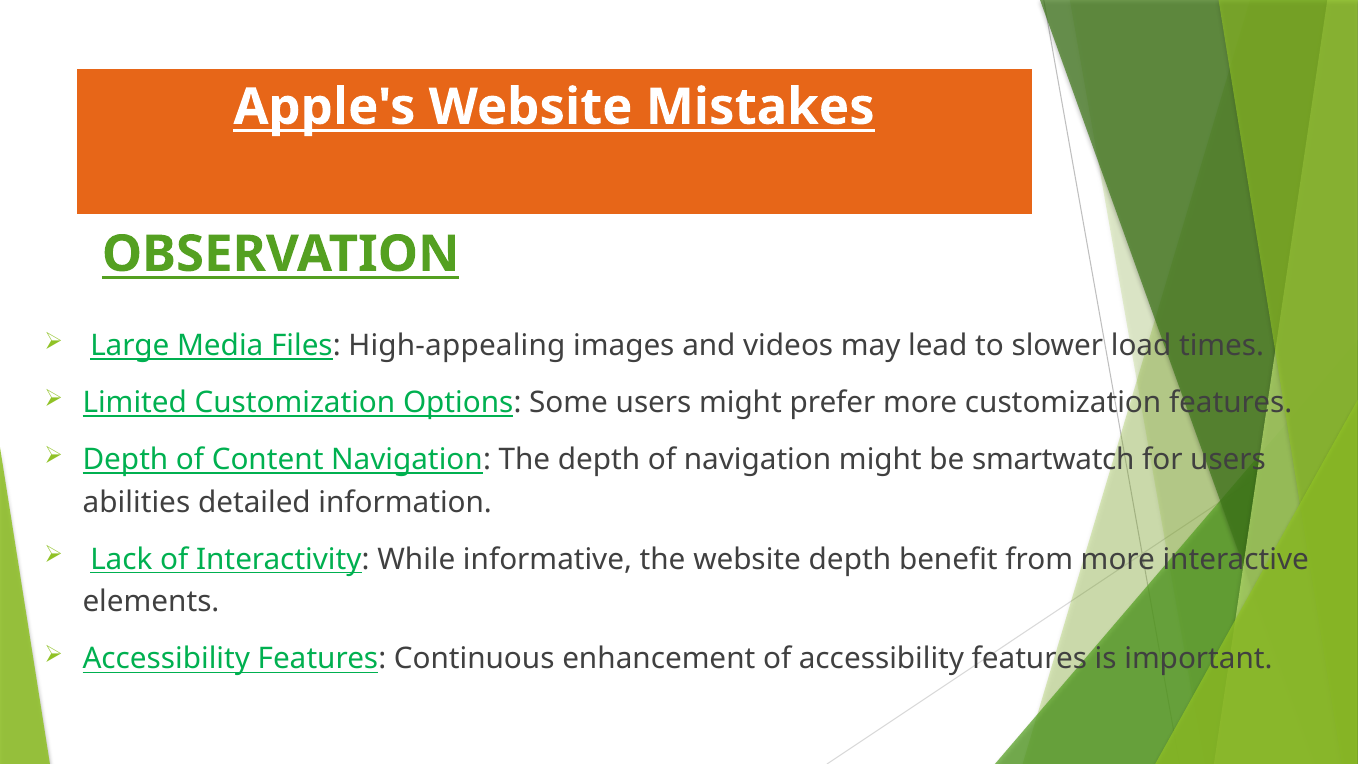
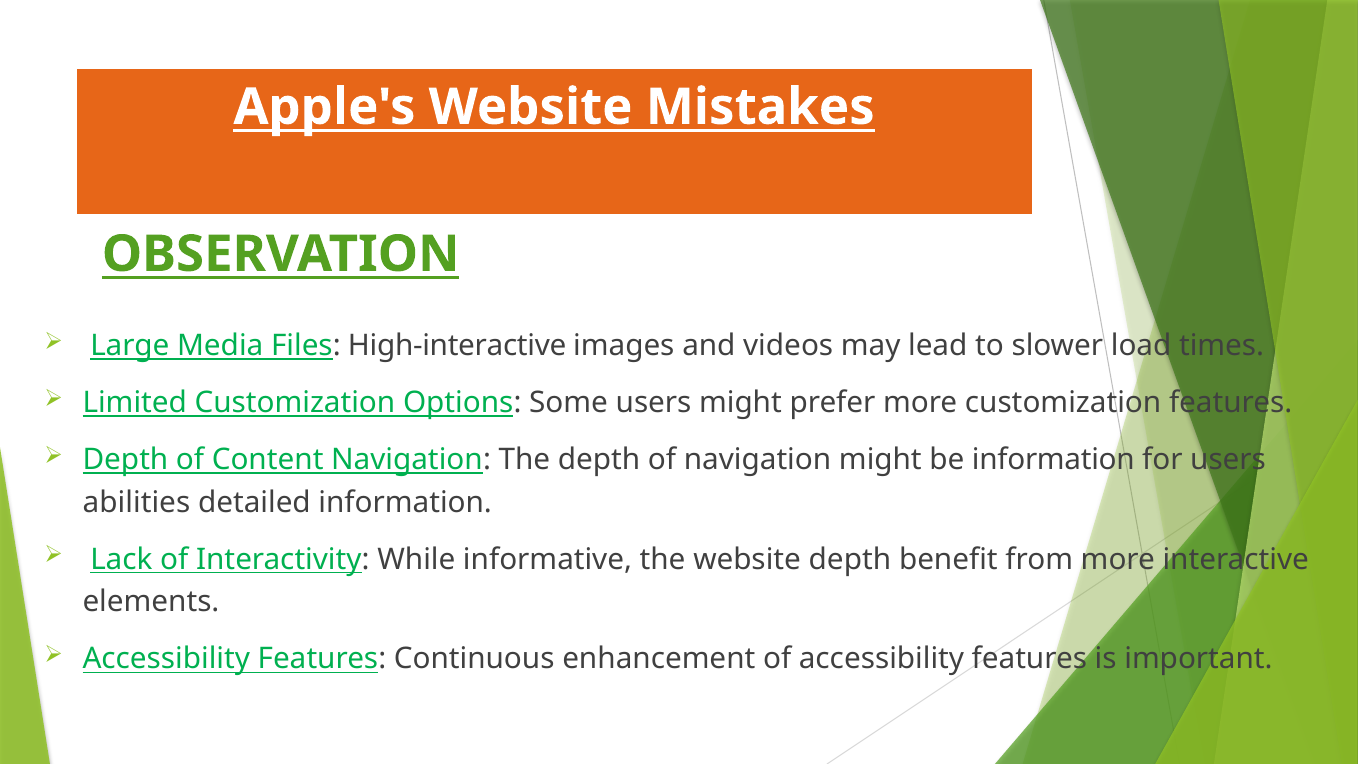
High-appealing: High-appealing -> High-interactive (457, 346)
be smartwatch: smartwatch -> information (1053, 459)
